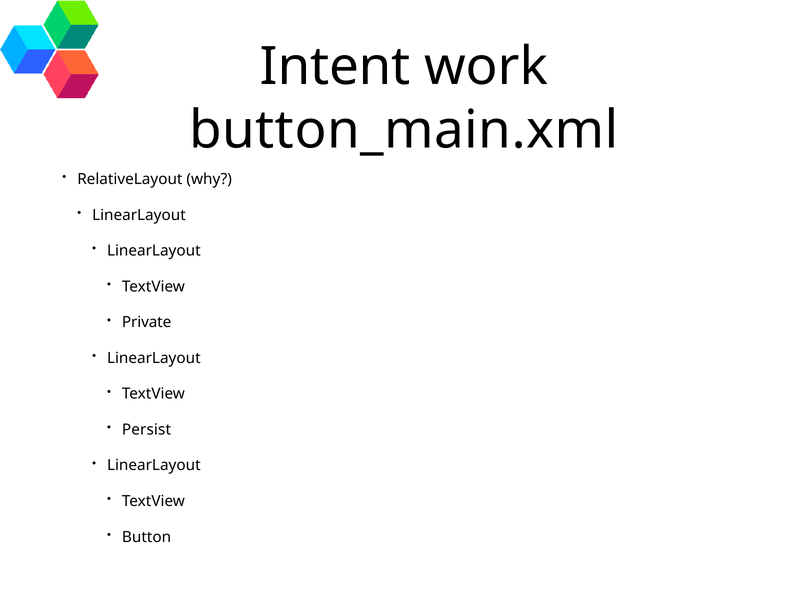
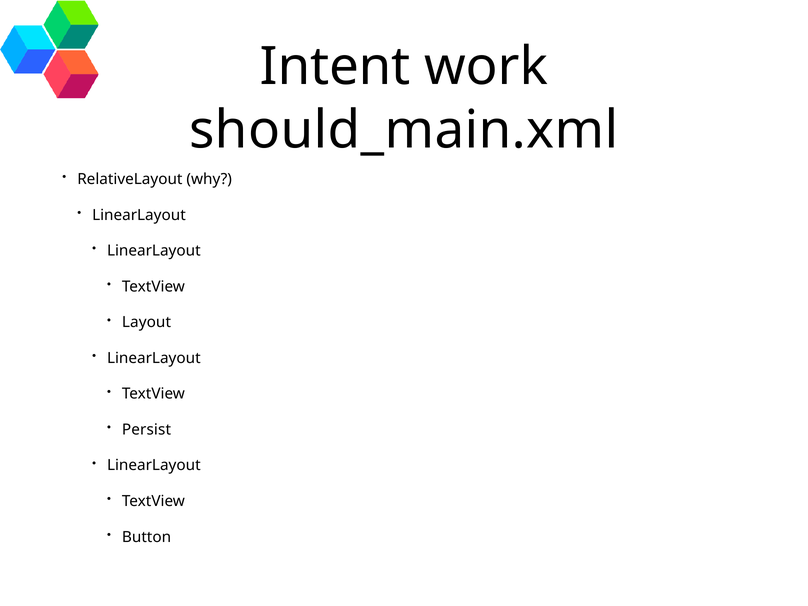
button_main.xml: button_main.xml -> should_main.xml (404, 130)
Private: Private -> Layout (147, 322)
